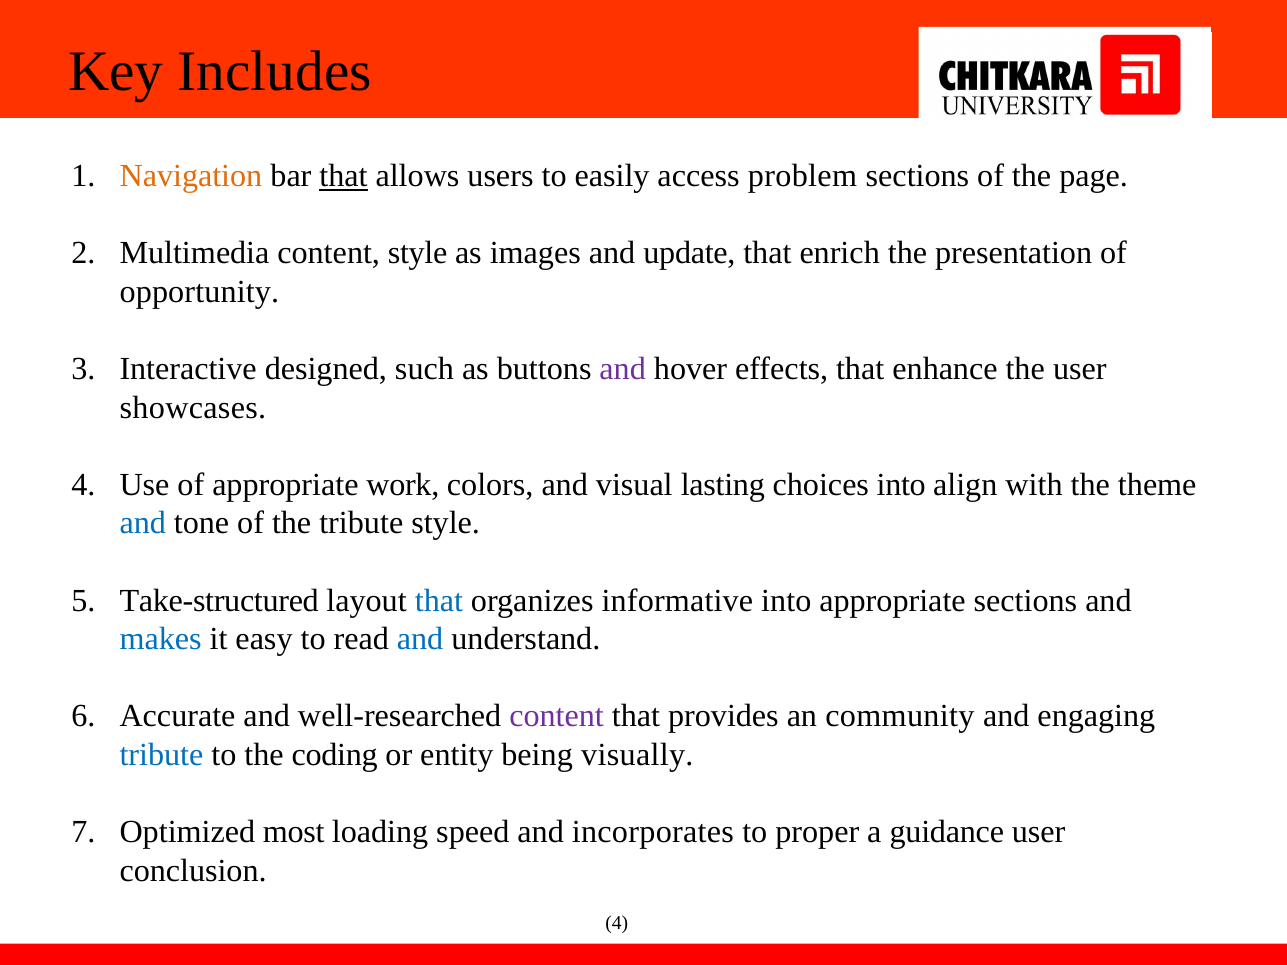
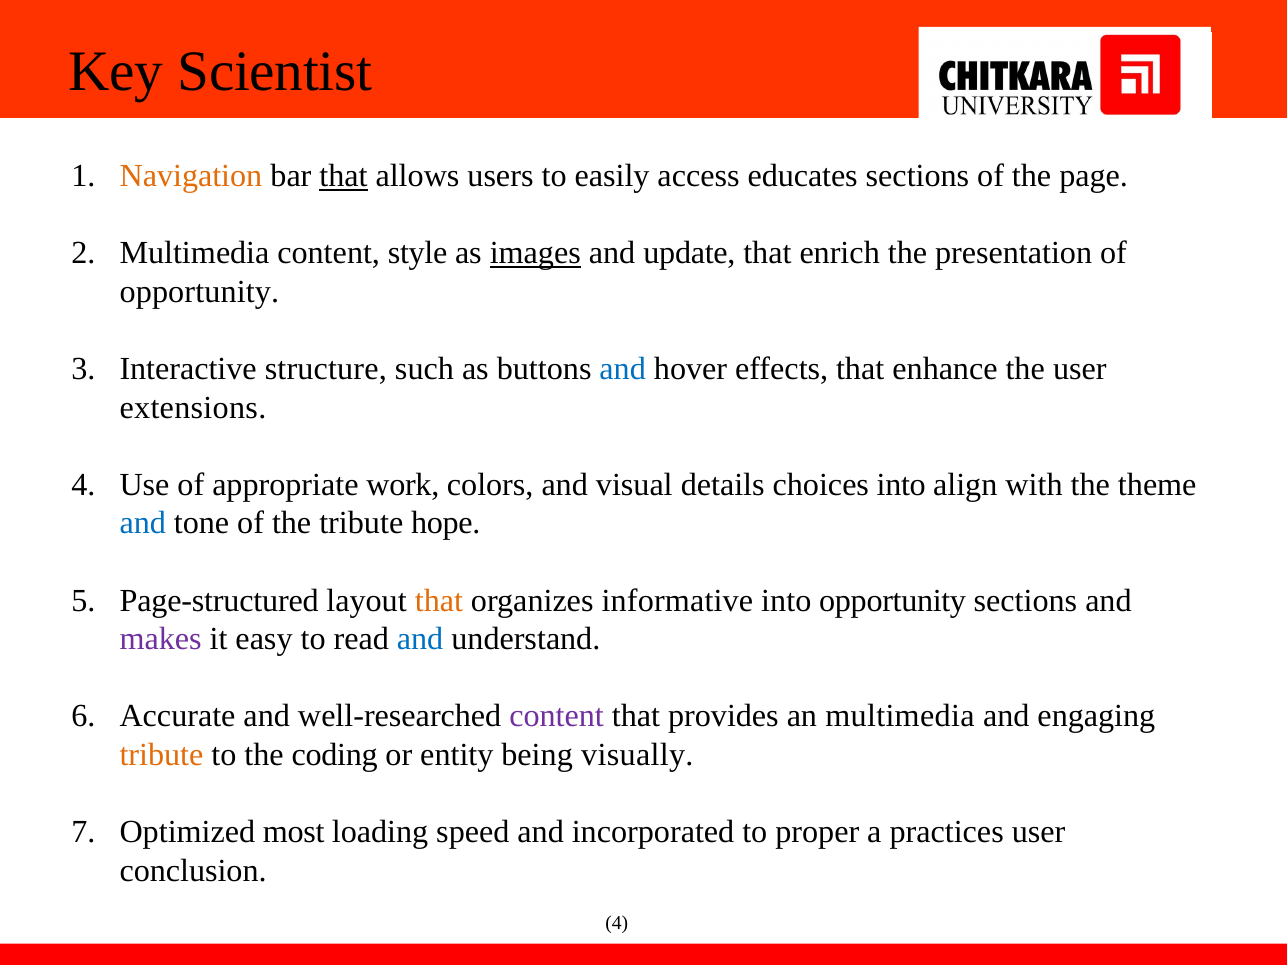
Includes: Includes -> Scientist (275, 71)
problem: problem -> educates (803, 176)
images underline: none -> present (535, 253)
designed: designed -> structure (326, 369)
and colour: purple -> blue (623, 369)
showcases: showcases -> extensions (193, 408)
lasting: lasting -> details (723, 485)
tribute style: style -> hope (446, 523)
Take-structured: Take-structured -> Page-structured (219, 601)
that colour: blue -> orange (439, 601)
into appropriate: appropriate -> opportunity (893, 601)
makes colour: blue -> purple (161, 639)
an community: community -> multimedia (900, 717)
tribute colour: blue -> orange (161, 755)
incorporates: incorporates -> incorporated (653, 832)
guidance: guidance -> practices (947, 832)
